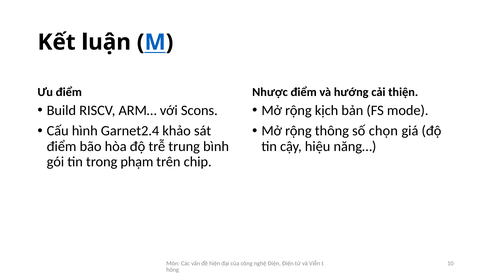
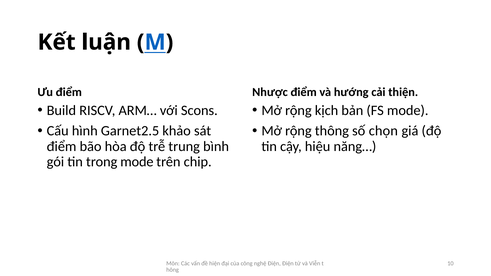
Garnet2.4: Garnet2.4 -> Garnet2.5 (130, 131)
trong phạm: phạm -> mode (137, 162)
